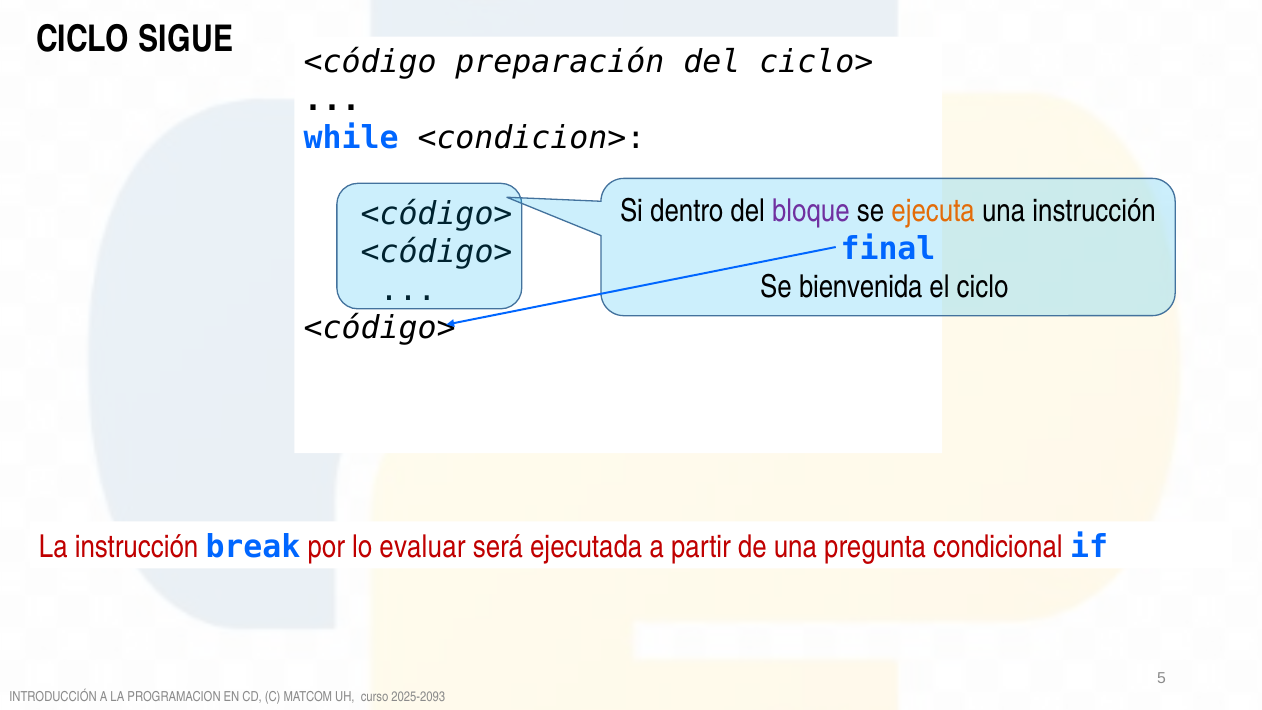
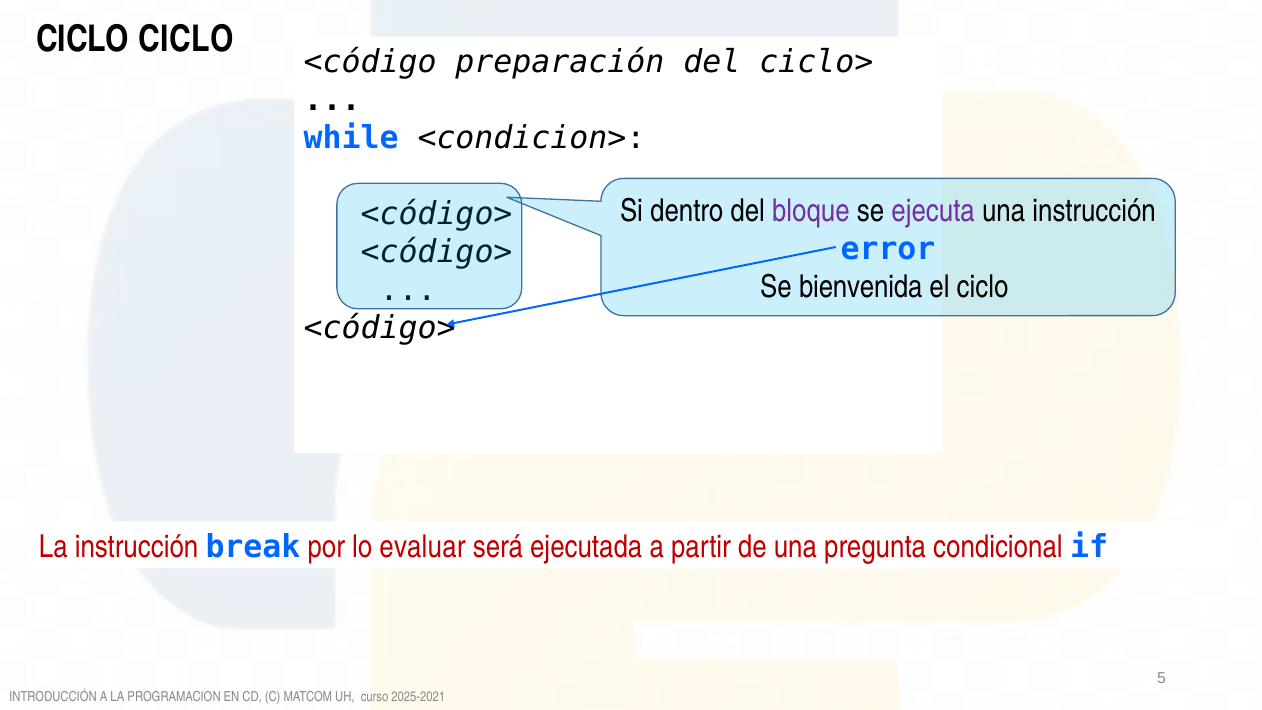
CICLO SIGUE: SIGUE -> CICLO (186, 39)
ejecuta colour: orange -> purple (933, 211)
final: final -> error (888, 249)
2025-2093: 2025-2093 -> 2025-2021 (418, 697)
